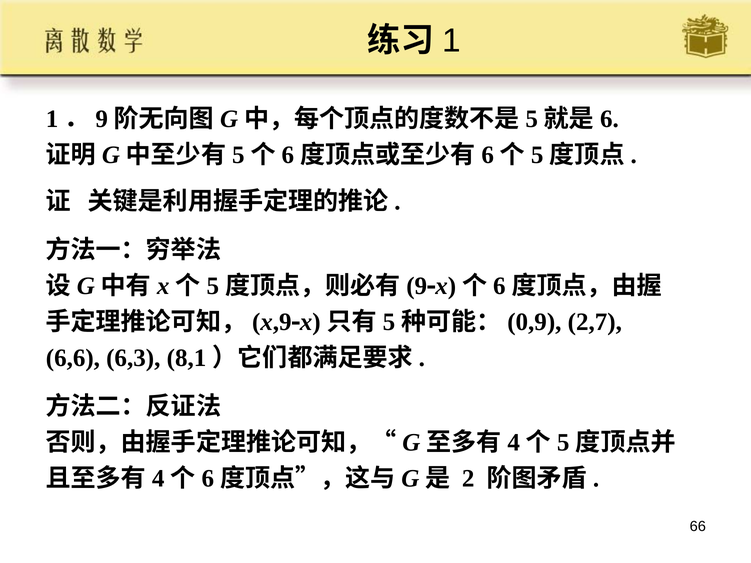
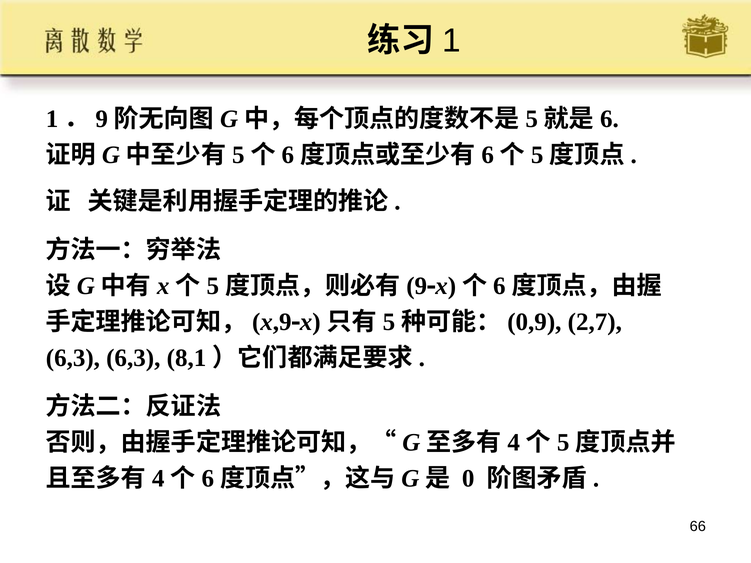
6,6: 6,6 -> 6,3 (73, 358)
2: 2 -> 0 (468, 479)
